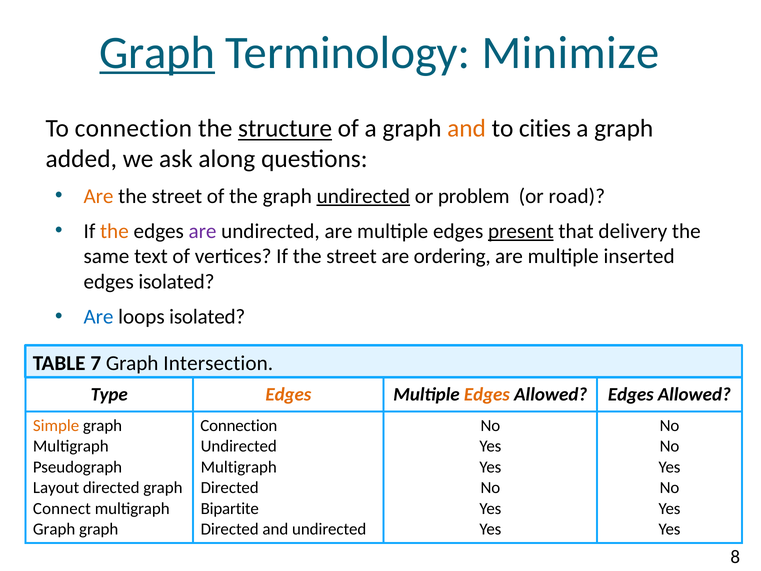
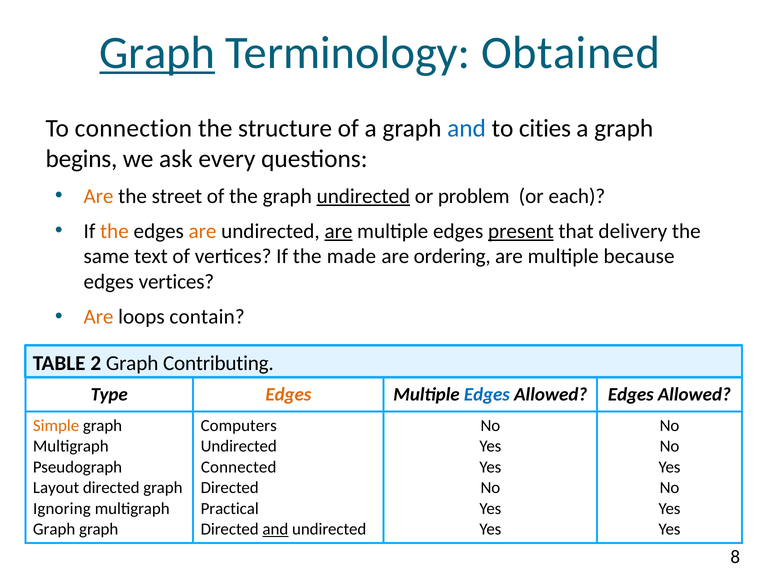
Minimize: Minimize -> Obtained (571, 53)
structure underline: present -> none (285, 129)
and colour: orange -> blue (467, 129)
added: added -> begins (81, 159)
along: along -> every (227, 159)
road: road -> each (577, 196)
are colour: purple -> orange (203, 231)
are underline: none -> present (339, 231)
If the street: street -> made (351, 256)
inserted: inserted -> because (639, 256)
edges isolated: isolated -> vertices (176, 282)
Are colour: blue -> orange (99, 317)
loops isolated: isolated -> contain (207, 317)
7: 7 -> 2 (96, 363)
Intersection: Intersection -> Contributing (218, 363)
Edges colour: orange -> blue (487, 394)
Connection: Connection -> Computers (239, 426)
Multigraph: Multigraph -> Connected (239, 467)
Connect: Connect -> Ignoring (62, 508)
Bipartite: Bipartite -> Practical (230, 508)
and underline: none -> present (275, 529)
